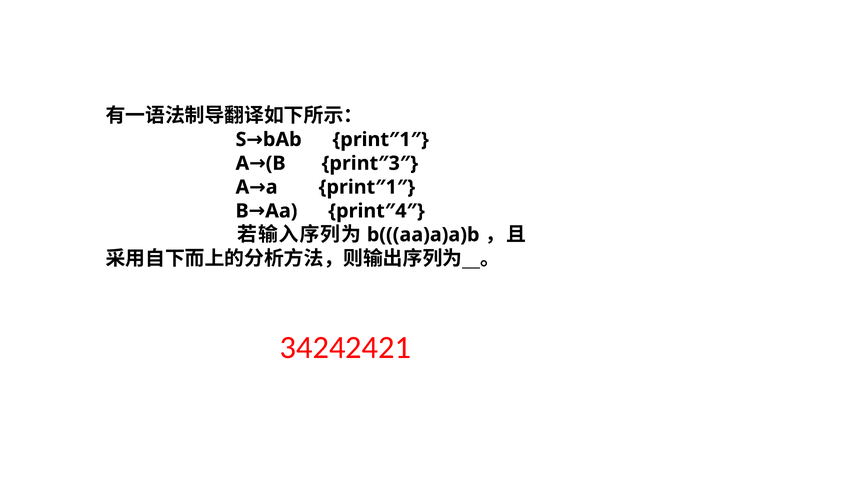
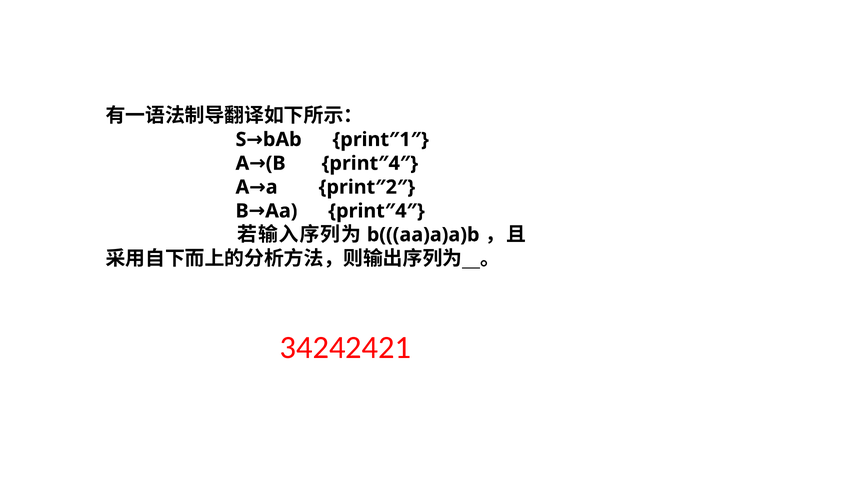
print″3″: print″3″ -> print″4″ (370, 163)
print″1″: print″1″ -> print″2″ (367, 187)
